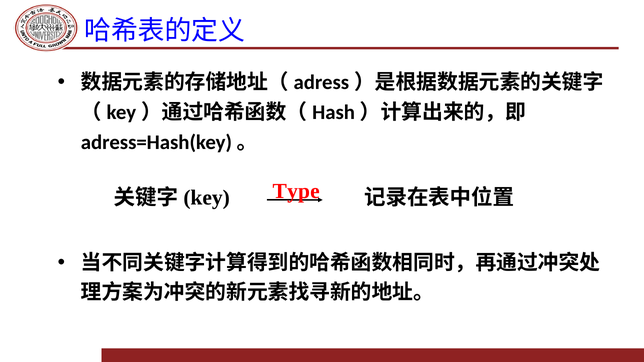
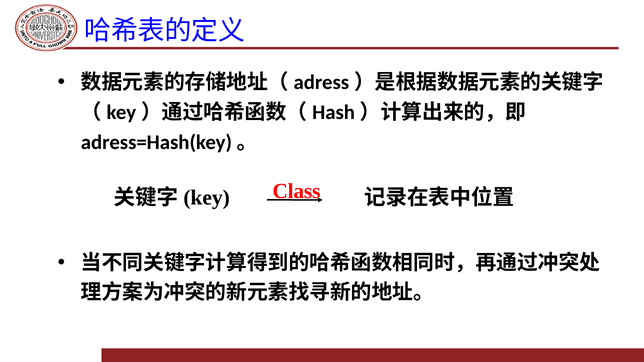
Type: Type -> Class (296, 191)
